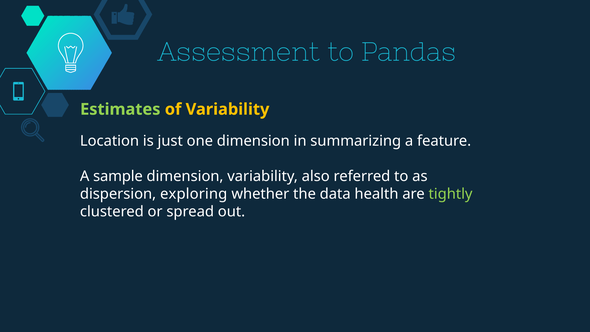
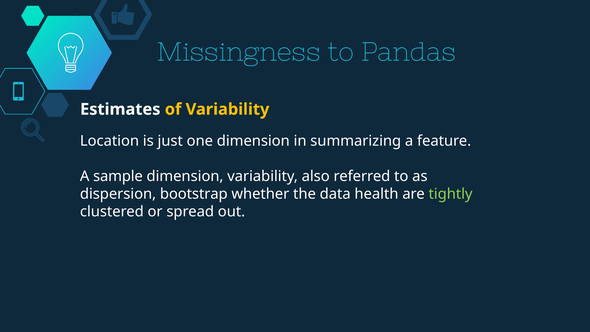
Assessment: Assessment -> Missingness (239, 52)
Estimates colour: light green -> white (120, 109)
exploring: exploring -> bootstrap (194, 194)
